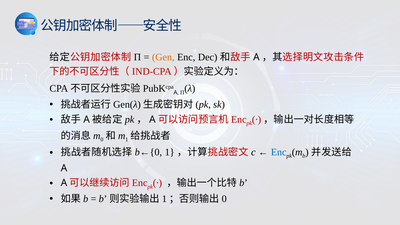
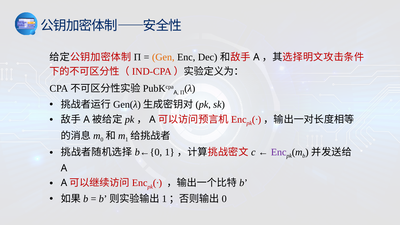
Enc colour: blue -> purple (279, 152)
